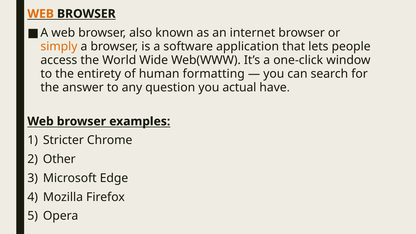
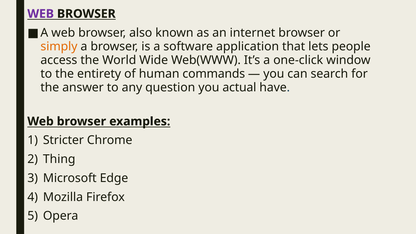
WEB colour: orange -> purple (41, 14)
formatting: formatting -> commands (214, 74)
Other: Other -> Thing (59, 159)
